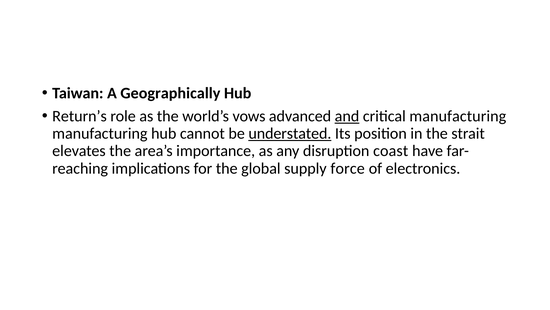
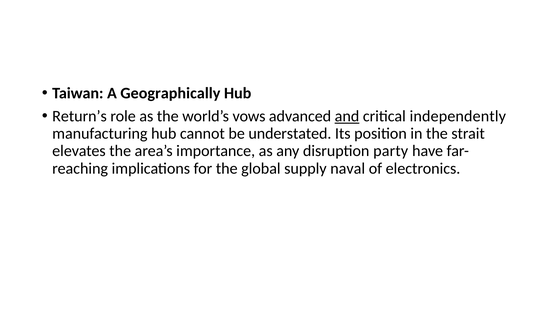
critical manufacturing: manufacturing -> independently (458, 116)
understated underline: present -> none (290, 133)
coast: coast -> party (391, 151)
force: force -> naval (348, 168)
